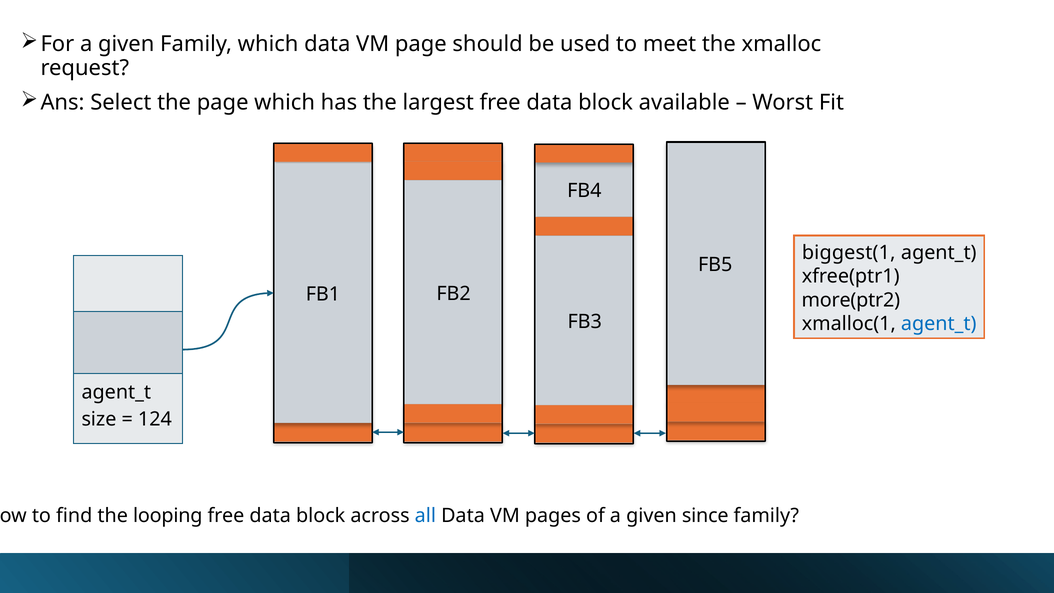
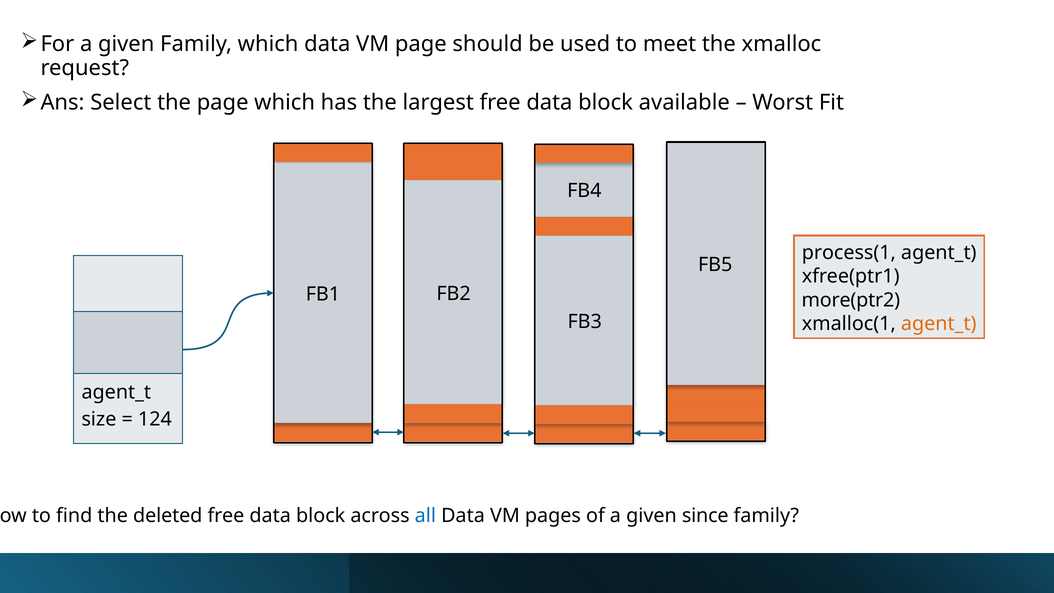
biggest(1: biggest(1 -> process(1 (849, 253)
agent_t colour: blue -> orange (939, 324)
looping: looping -> deleted (168, 516)
